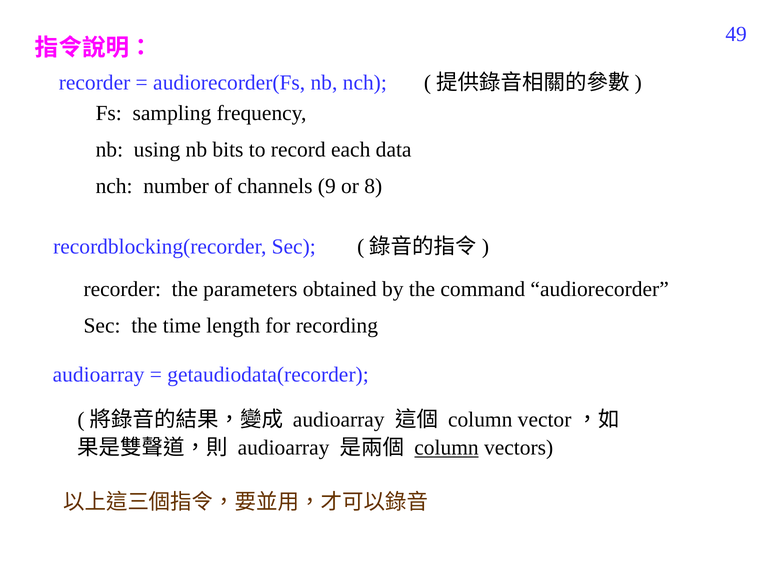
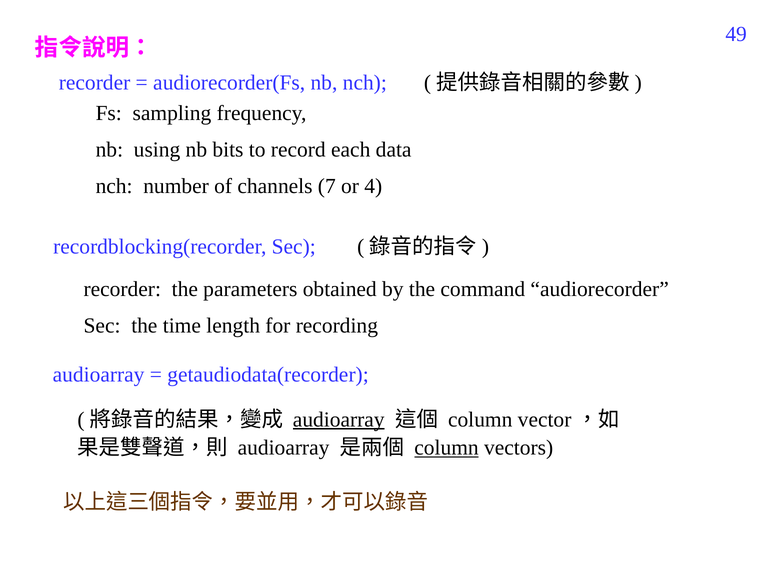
9: 9 -> 7 (327, 186)
8: 8 -> 4 (373, 186)
audioarray underline: none -> present (339, 420)
